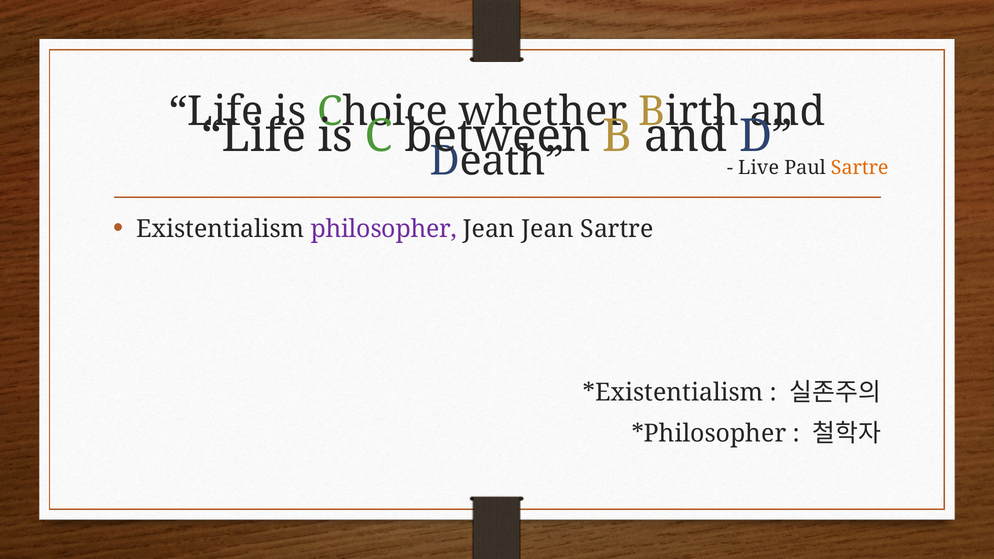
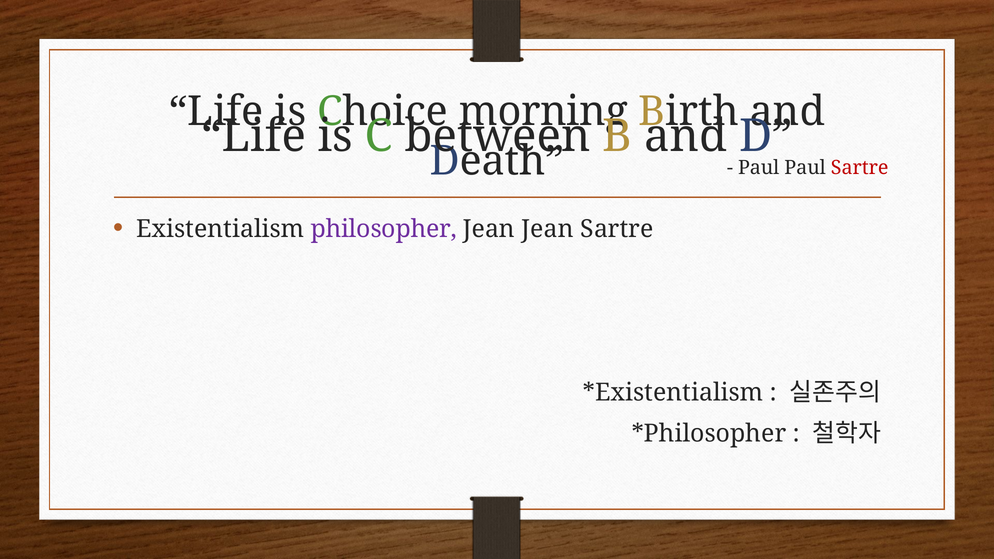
whether: whether -> morning (543, 111)
Live: Live -> Paul (759, 168)
Sartre colour: orange -> red (860, 168)
